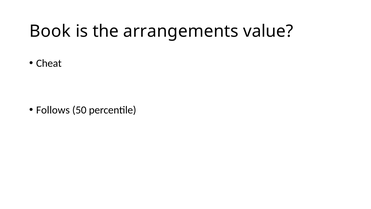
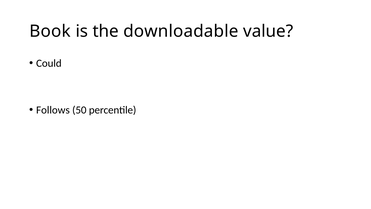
arrangements: arrangements -> downloadable (181, 31)
Cheat: Cheat -> Could (49, 63)
